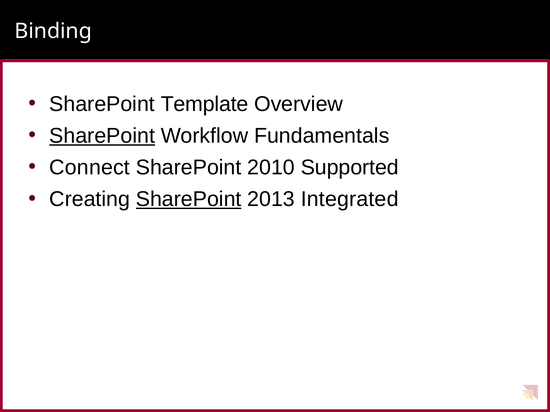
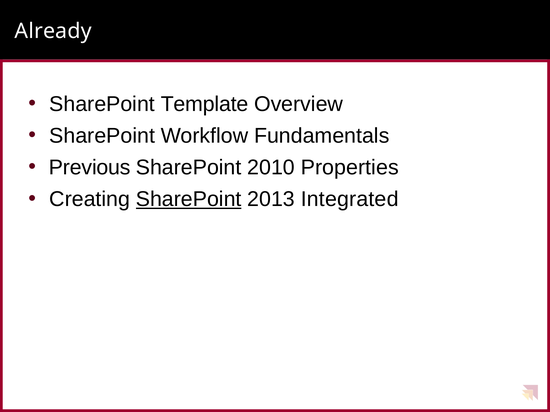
Binding: Binding -> Already (53, 31)
SharePoint underline: present -> none (102, 136)
Connect: Connect -> Previous (90, 168)
Supported: Supported -> Properties (350, 168)
